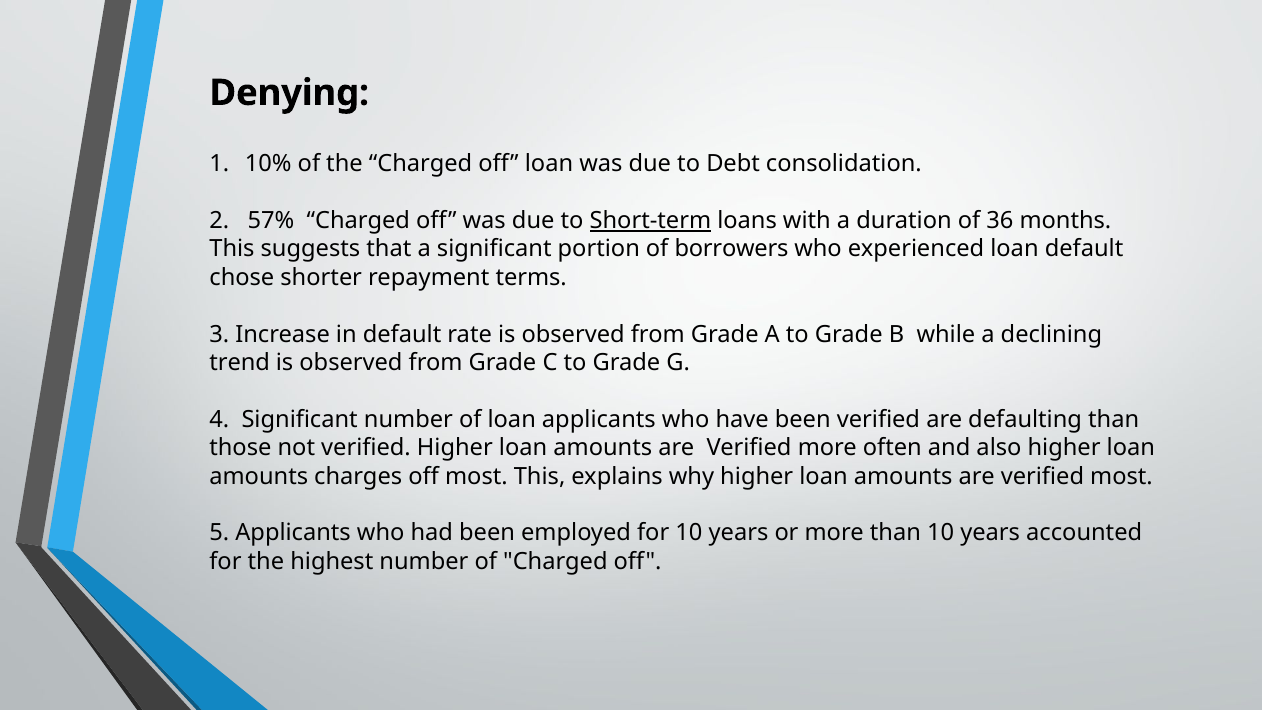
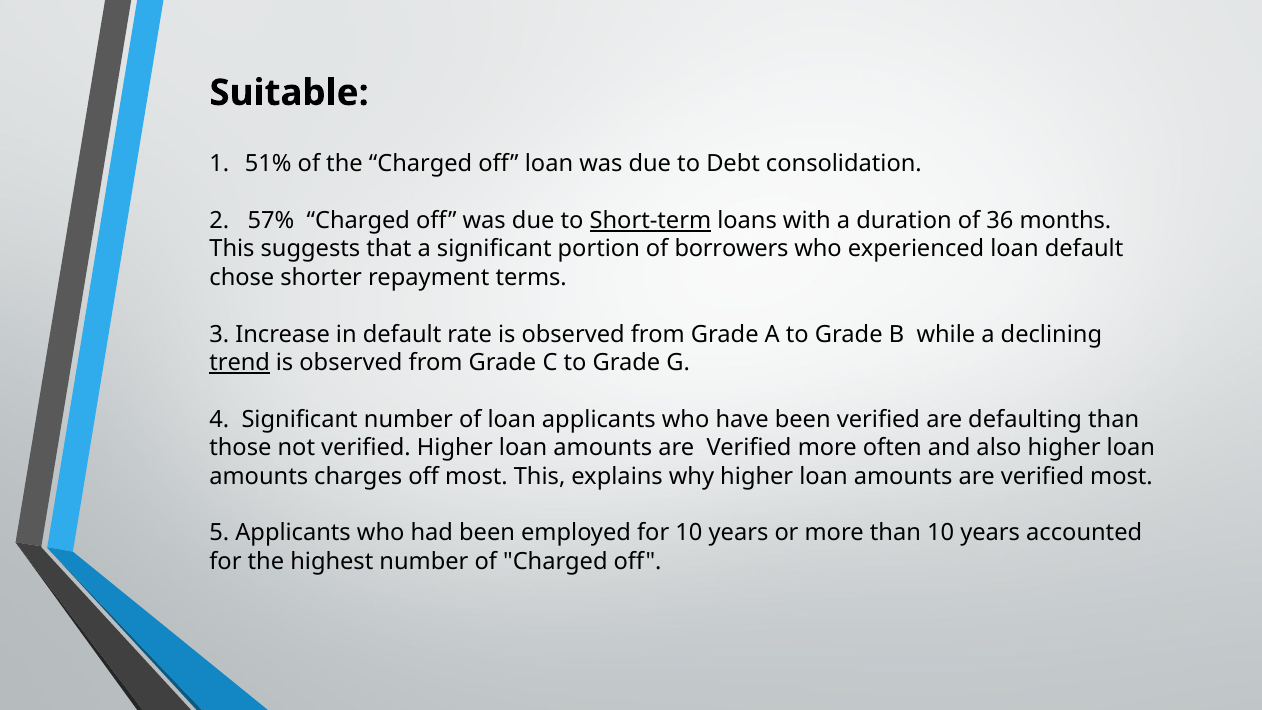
Denying: Denying -> Suitable (289, 93)
10%: 10% -> 51% (268, 164)
trend underline: none -> present (240, 363)
